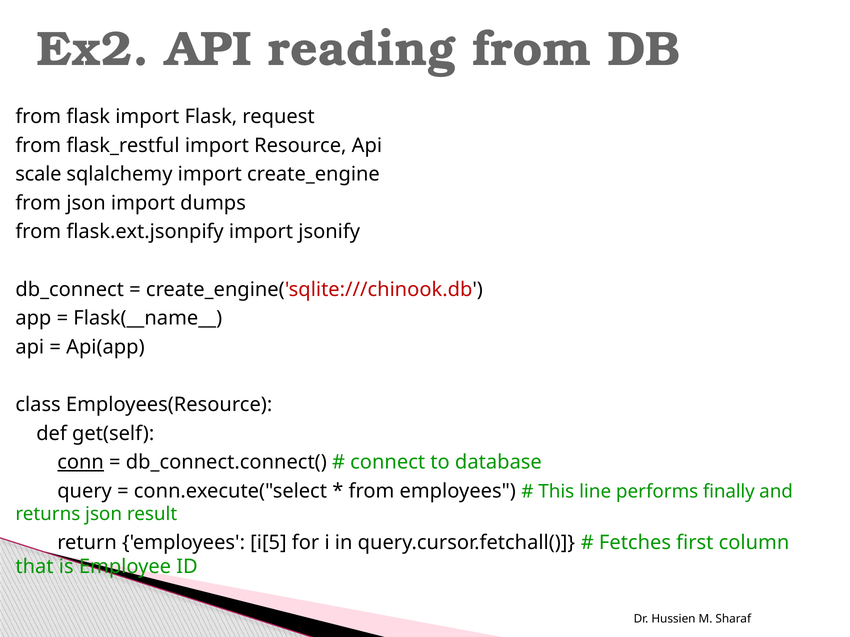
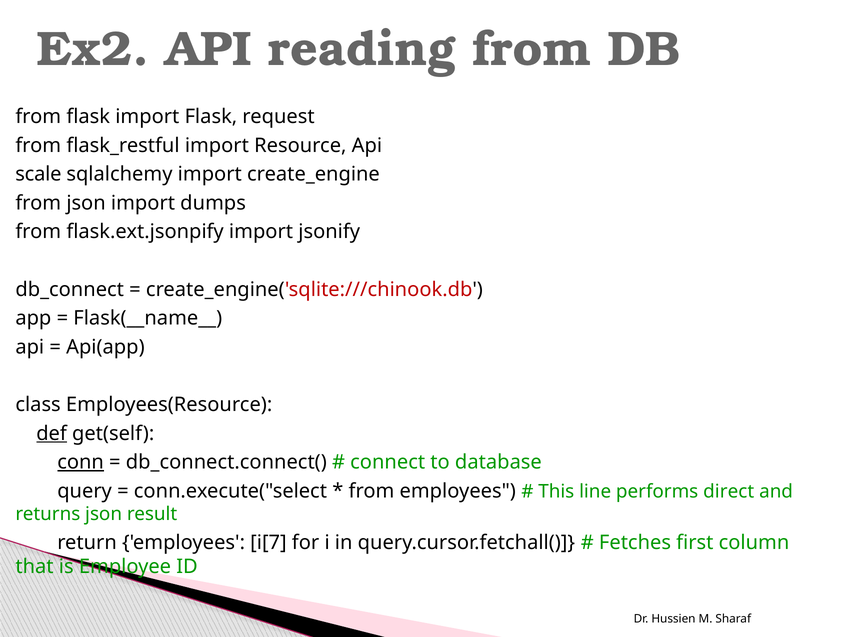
def underline: none -> present (52, 434)
finally: finally -> direct (729, 492)
i[5: i[5 -> i[7 (268, 543)
